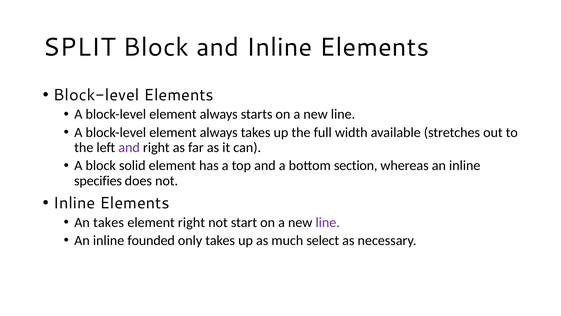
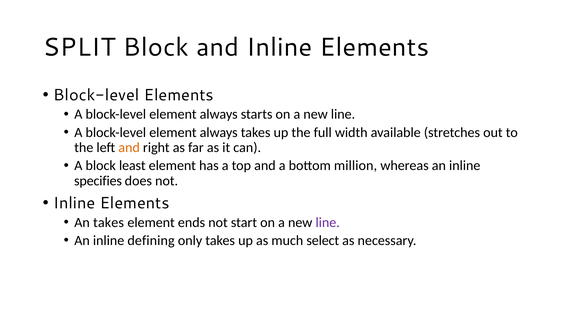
and colour: purple -> orange (129, 147)
solid: solid -> least (132, 165)
section: section -> million (356, 165)
element right: right -> ends (192, 222)
founded: founded -> defining (151, 240)
